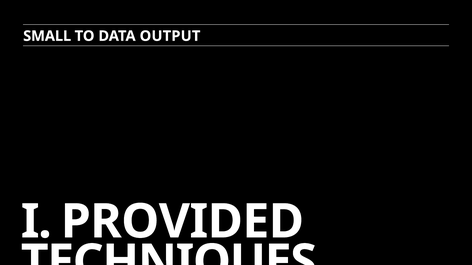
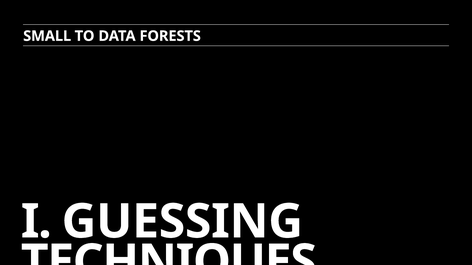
OUTPUT: OUTPUT -> FORESTS (170, 36)
PROVIDED: PROVIDED -> GUESSING (182, 222)
